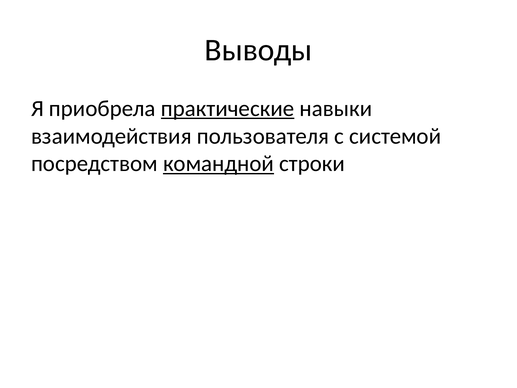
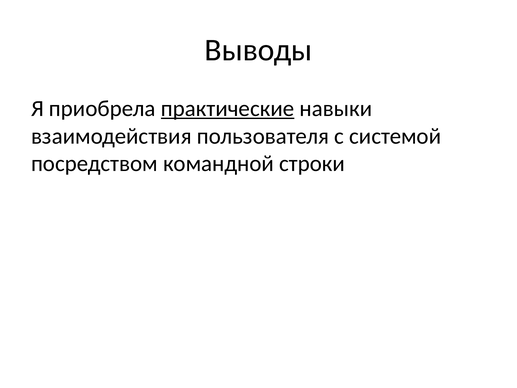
командной underline: present -> none (219, 164)
